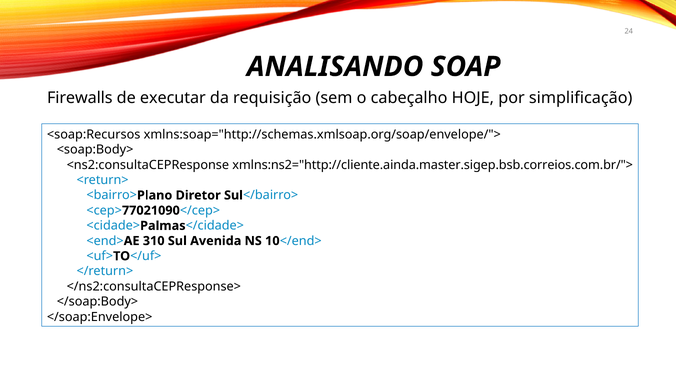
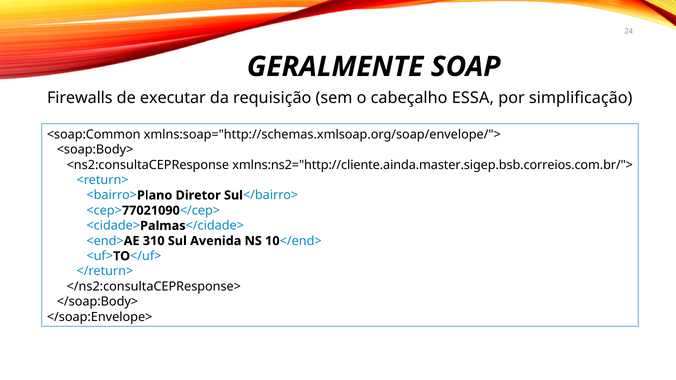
ANALISANDO: ANALISANDO -> GERALMENTE (335, 67)
HOJE: HOJE -> ESSA (473, 98)
<soap:Recursos: <soap:Recursos -> <soap:Common (94, 135)
